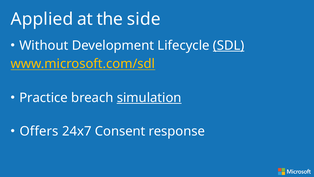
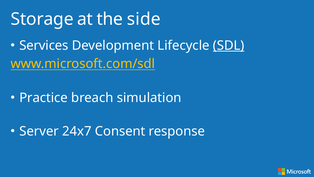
Applied: Applied -> Storage (42, 19)
Without: Without -> Services (44, 45)
simulation underline: present -> none (149, 97)
Offers: Offers -> Server (39, 131)
